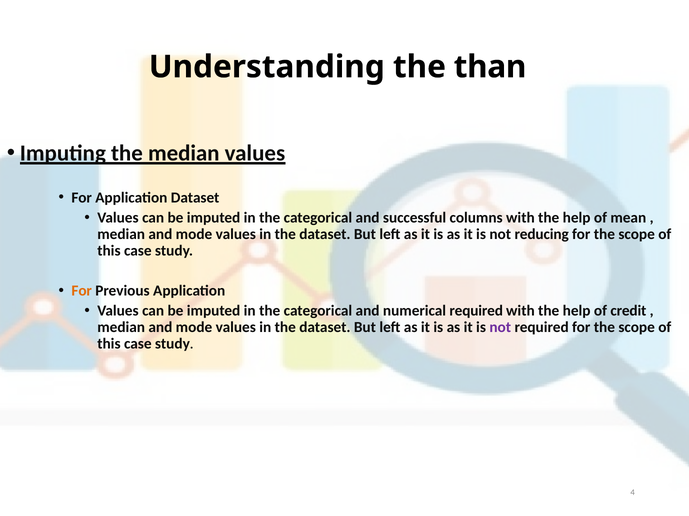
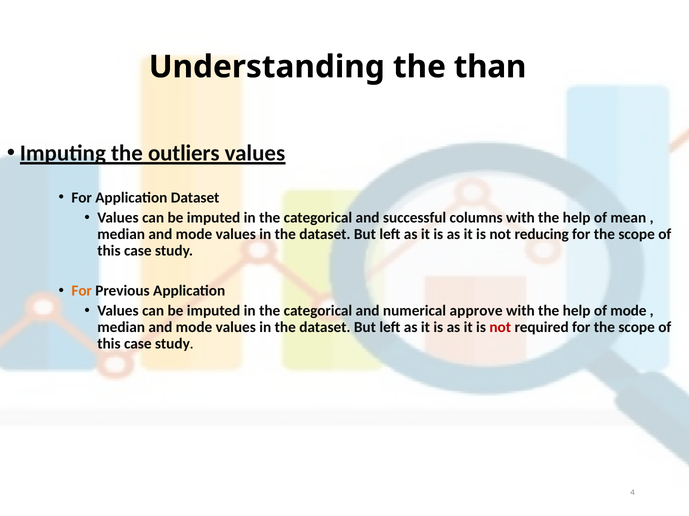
the median: median -> outliers (184, 154)
numerical required: required -> approve (476, 311)
of credit: credit -> mode (628, 311)
not colour: purple -> red (500, 328)
